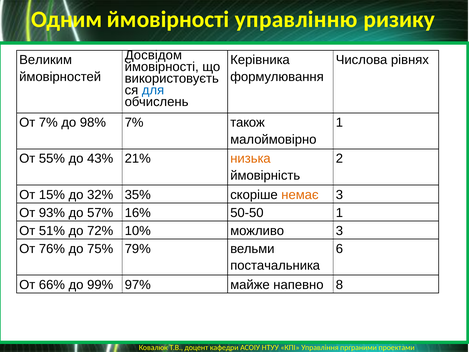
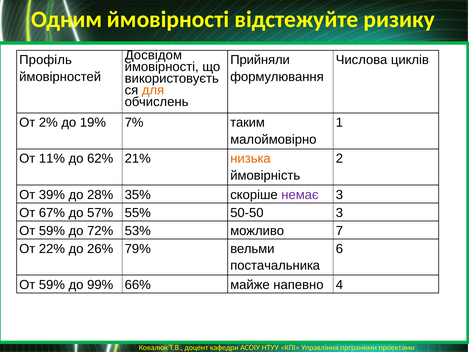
управлінню: управлінню -> відстежуйте (296, 19)
Великим: Великим -> Профіль (46, 60)
Керівника: Керівника -> Прийняли (260, 60)
рівнях: рівнях -> циклів (410, 60)
для colour: blue -> orange (153, 90)
От 7%: 7% -> 2% (48, 123)
98%: 98% -> 19% (93, 123)
також: також -> таким (248, 123)
55%: 55% -> 11% (52, 159)
43%: 43% -> 62% (100, 159)
15%: 15% -> 39% (52, 195)
32%: 32% -> 28% (100, 195)
немає colour: orange -> purple (300, 195)
93%: 93% -> 67% (52, 213)
16%: 16% -> 55% (138, 213)
50-50 1: 1 -> 3 (339, 213)
51%: 51% -> 59% (52, 231)
10%: 10% -> 53% (138, 231)
можливо 3: 3 -> 7 (339, 231)
76%: 76% -> 22% (52, 249)
75%: 75% -> 26% (100, 249)
66%: 66% -> 59% (52, 285)
97%: 97% -> 66% (138, 285)
8: 8 -> 4 (339, 285)
